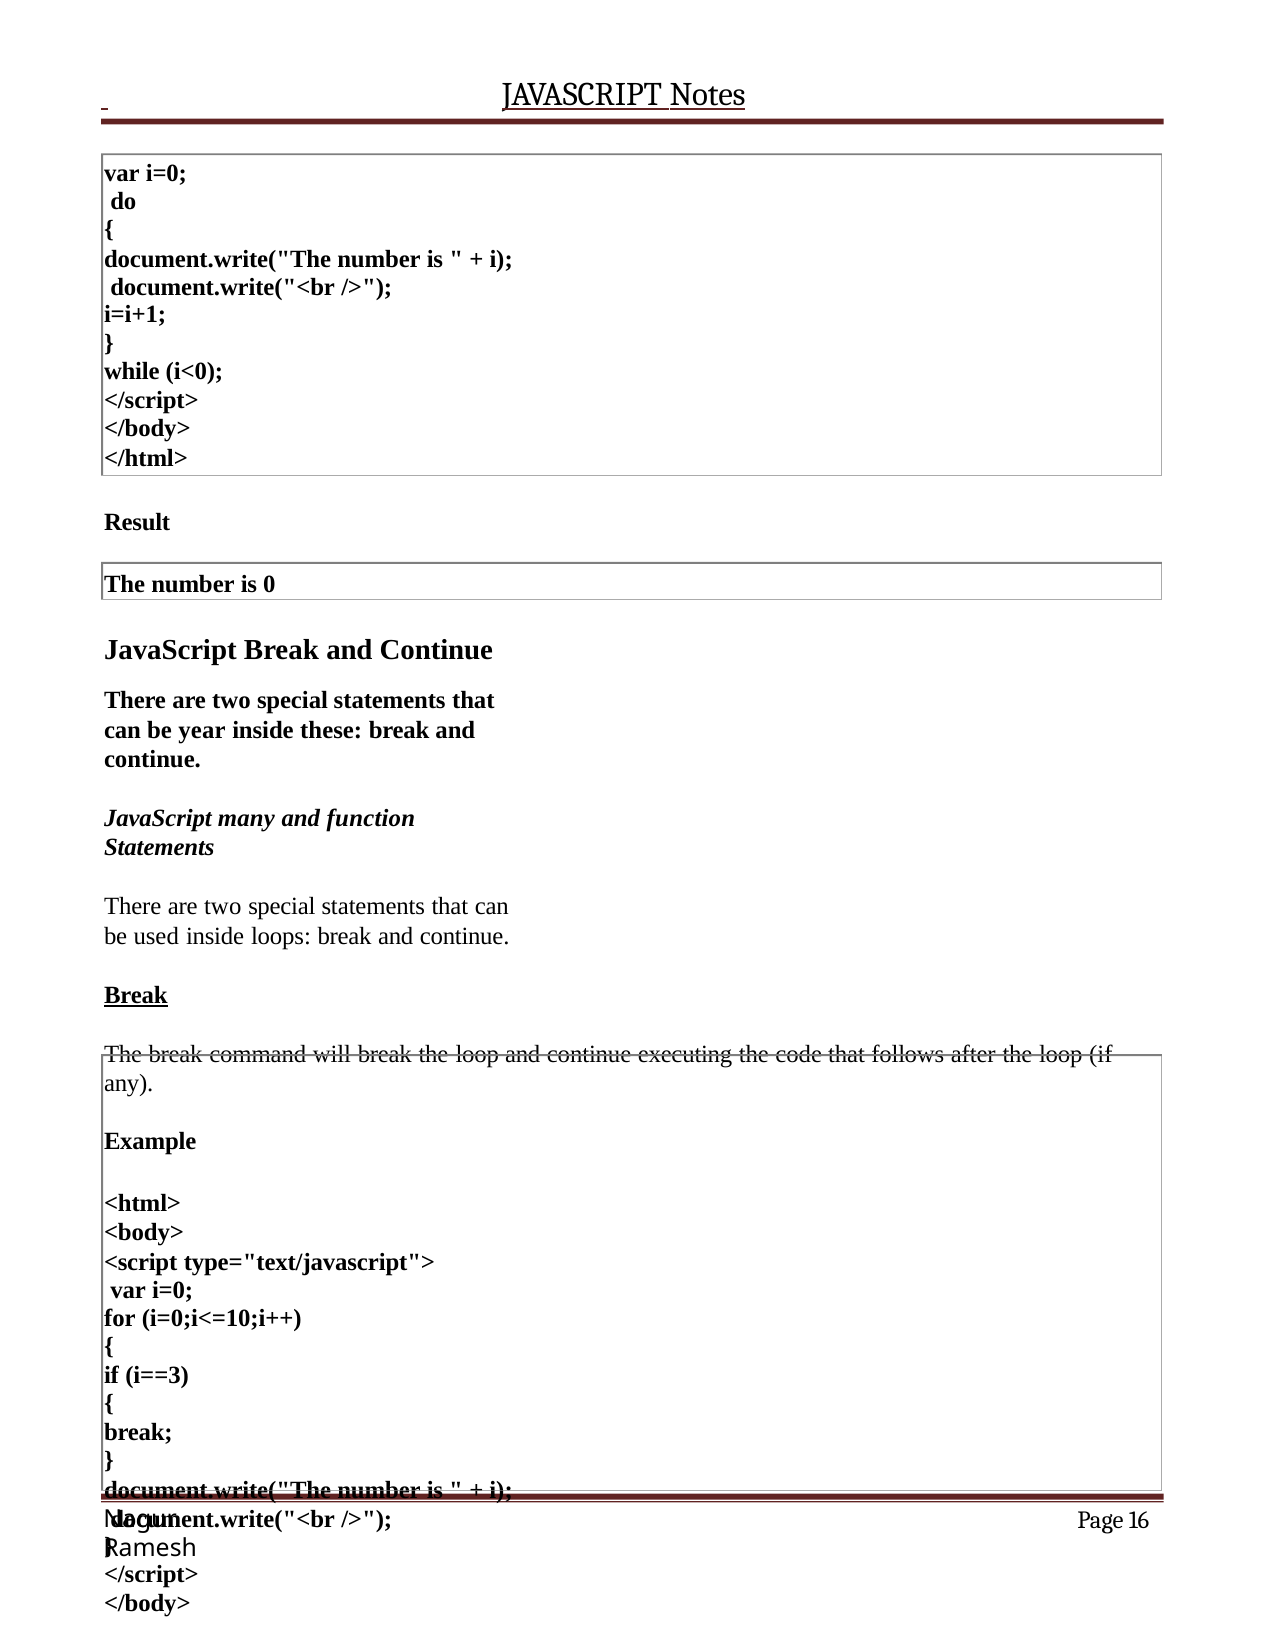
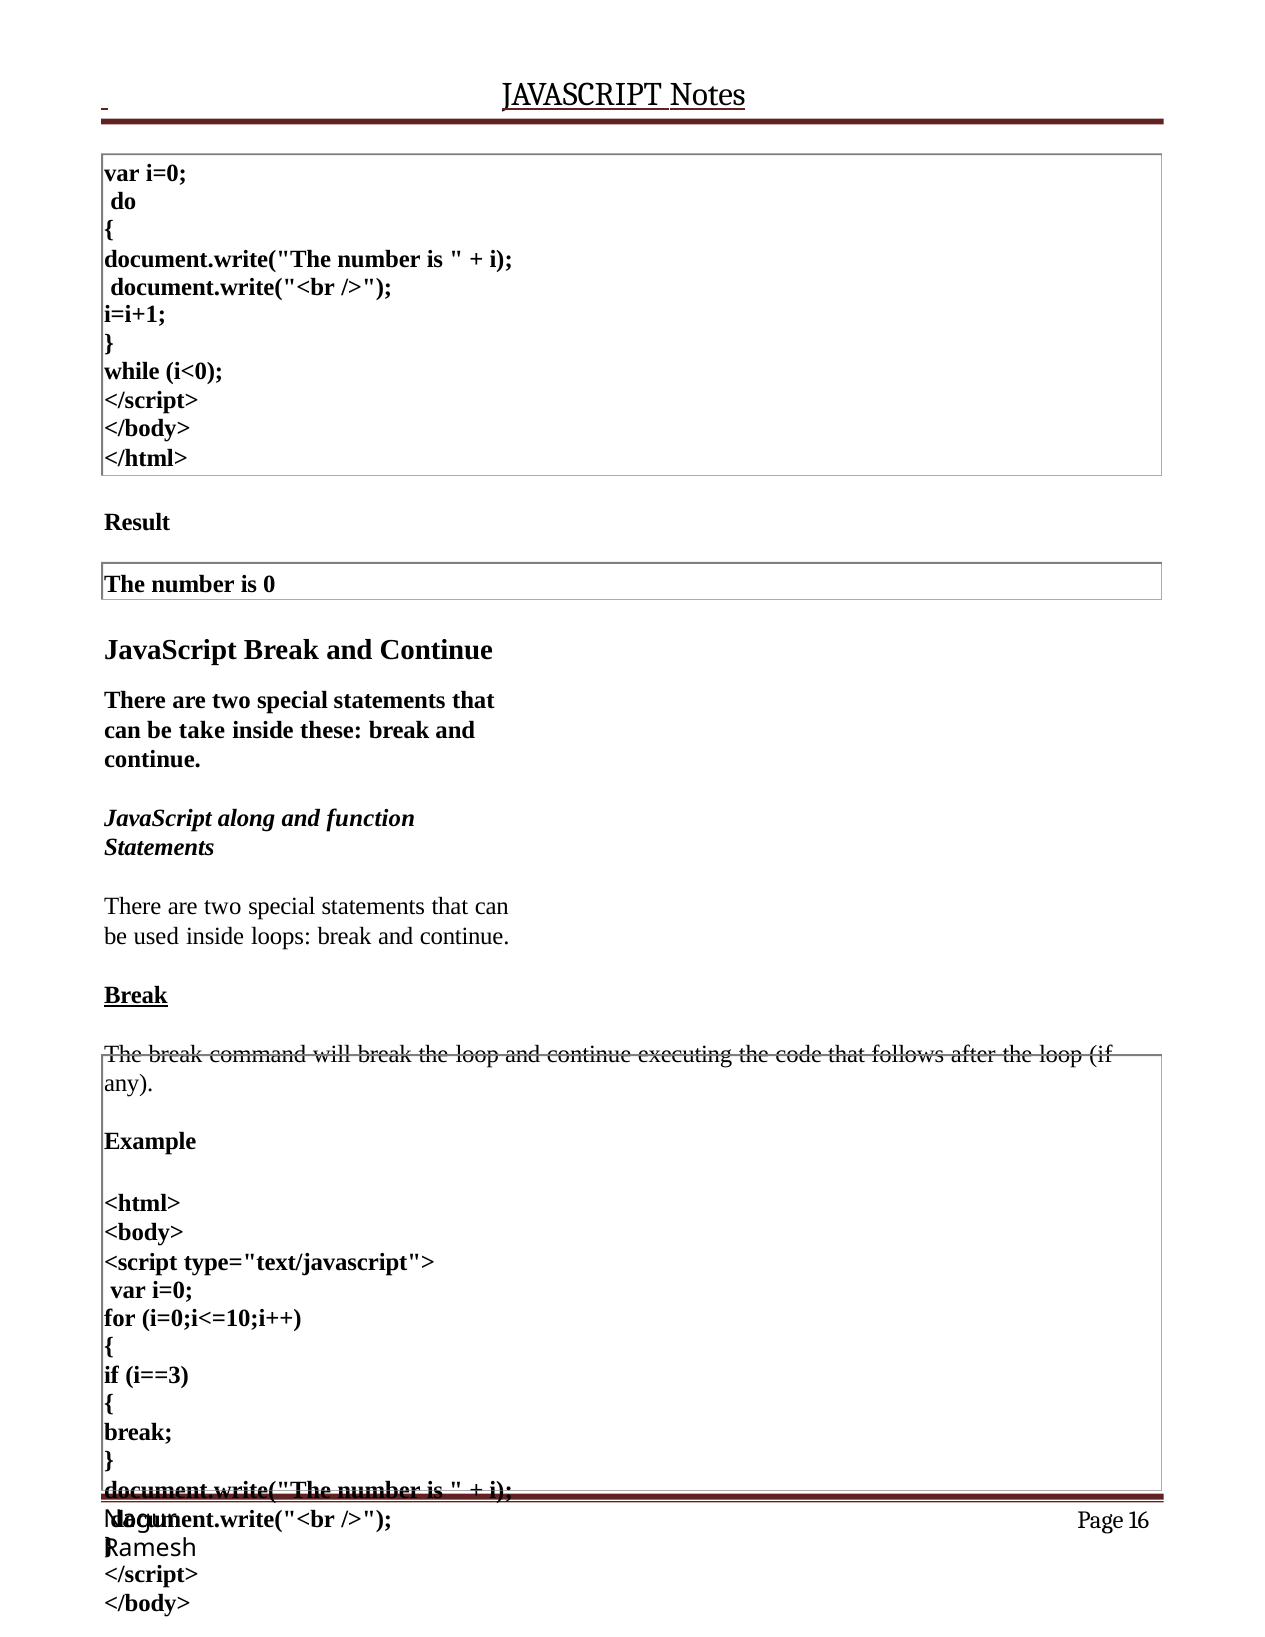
year: year -> take (202, 730)
many: many -> along (247, 818)
